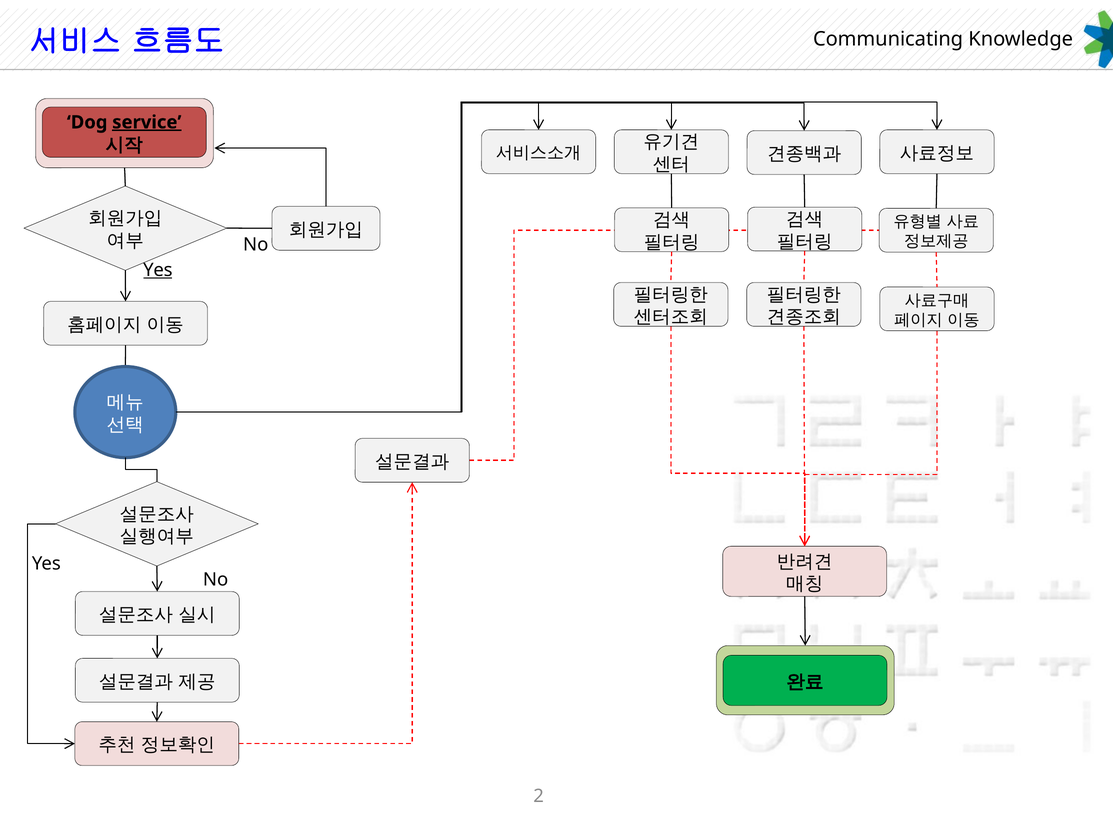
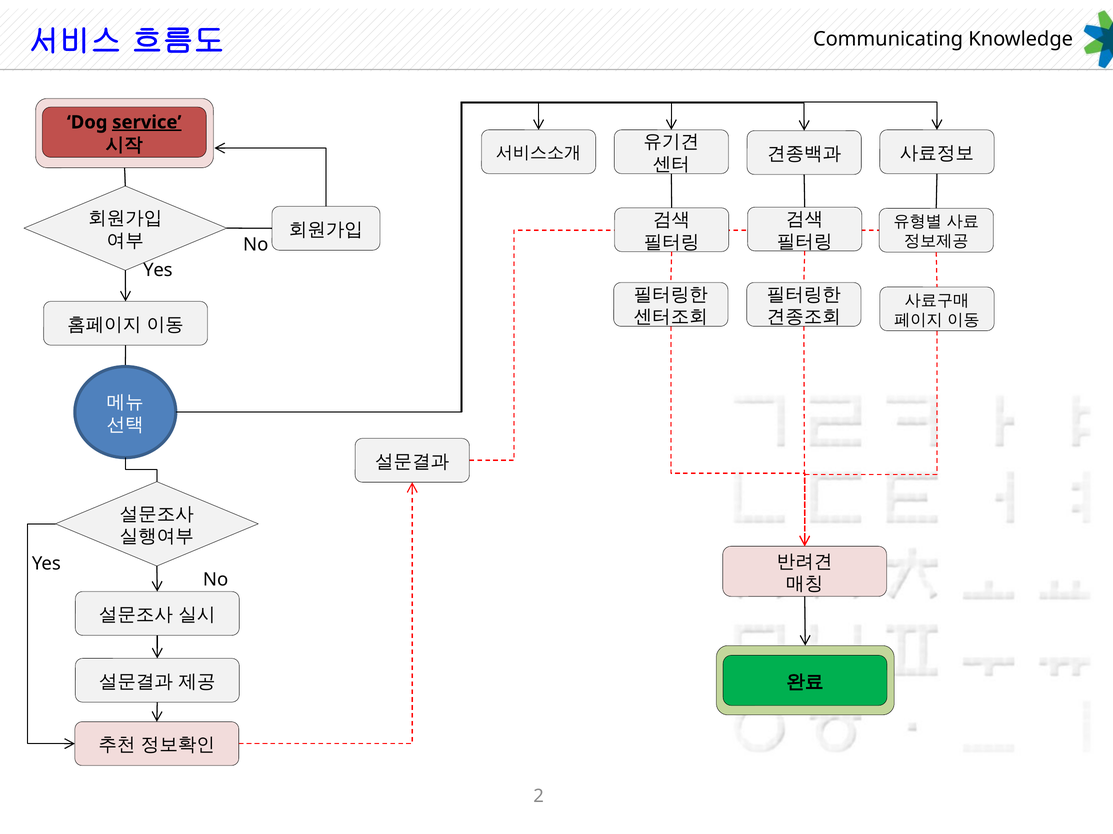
Yes underline: present -> none (158, 270)
